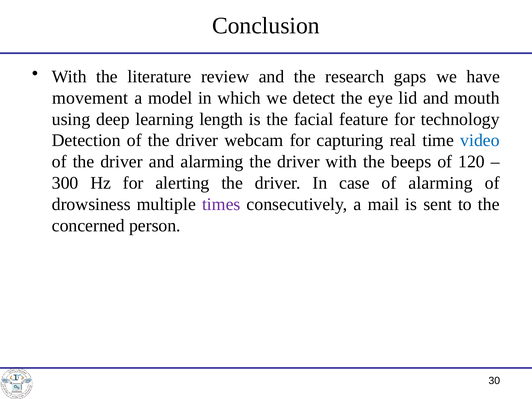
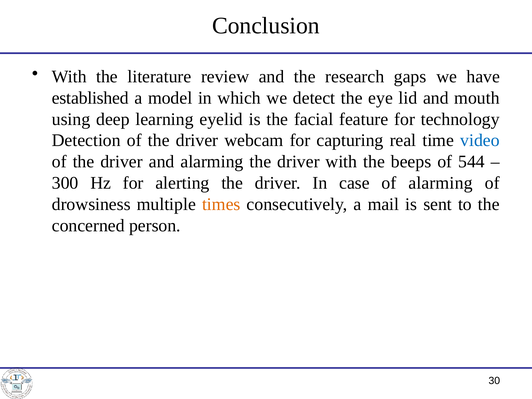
movement: movement -> established (90, 98)
length: length -> eyelid (221, 119)
120: 120 -> 544 (472, 162)
times colour: purple -> orange (221, 204)
